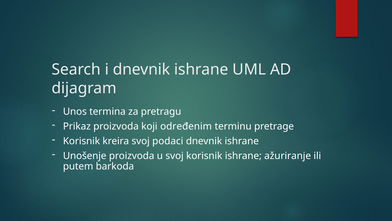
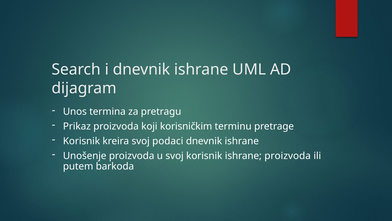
određenim: određenim -> korisničkim (186, 126)
ishrane ažuriranje: ažuriranje -> proizvoda (288, 155)
